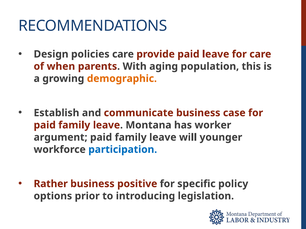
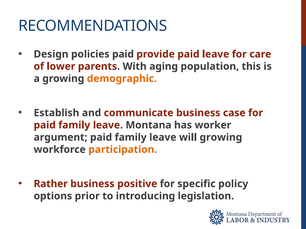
policies care: care -> paid (123, 54)
when: when -> lower (61, 67)
will younger: younger -> growing (221, 138)
participation colour: blue -> orange (123, 150)
